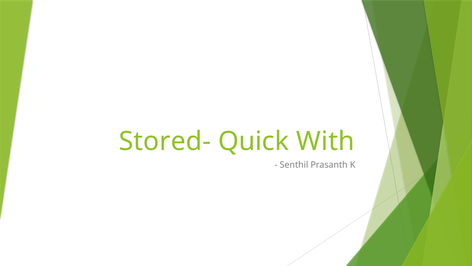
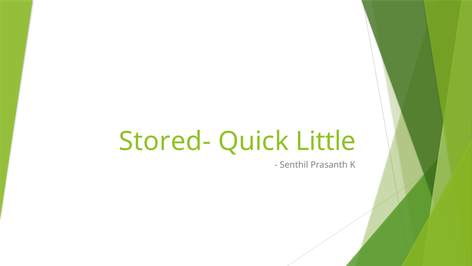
With: With -> Little (326, 141)
